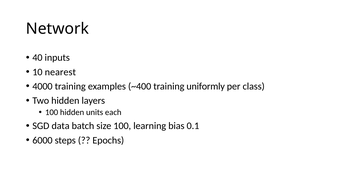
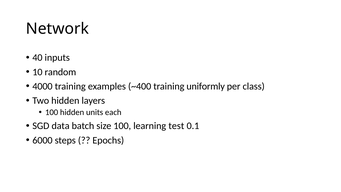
nearest: nearest -> random (60, 72)
bias: bias -> test (176, 126)
